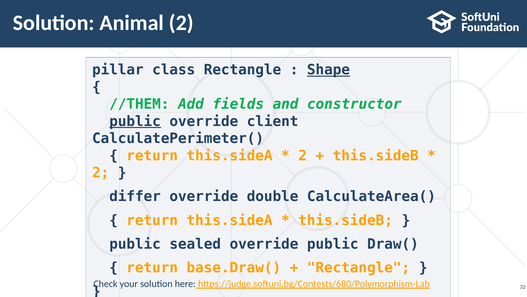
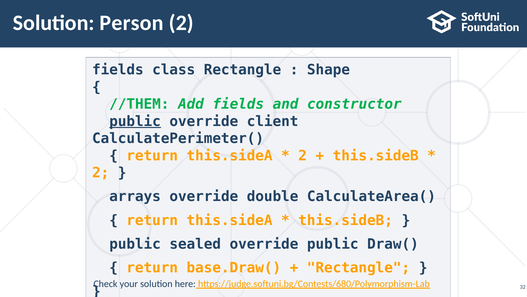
Animal: Animal -> Person (132, 23)
pillar: pillar -> fields (118, 70)
Shape underline: present -> none (328, 70)
differ: differ -> arrays (135, 196)
